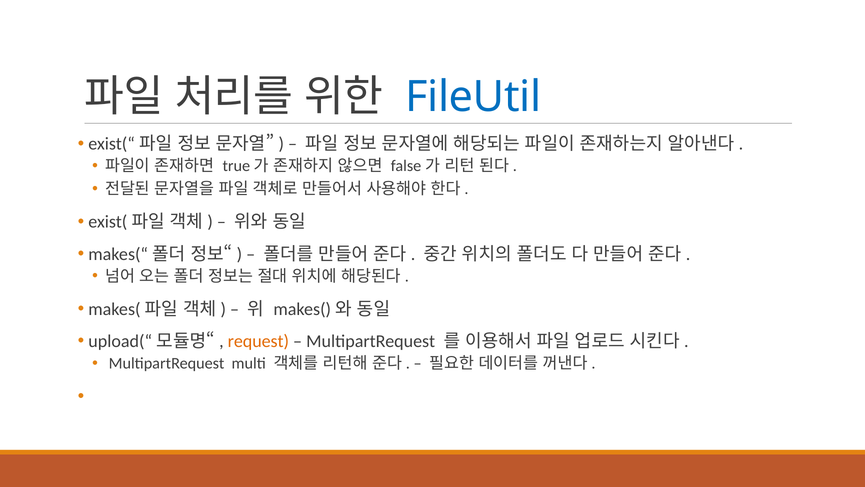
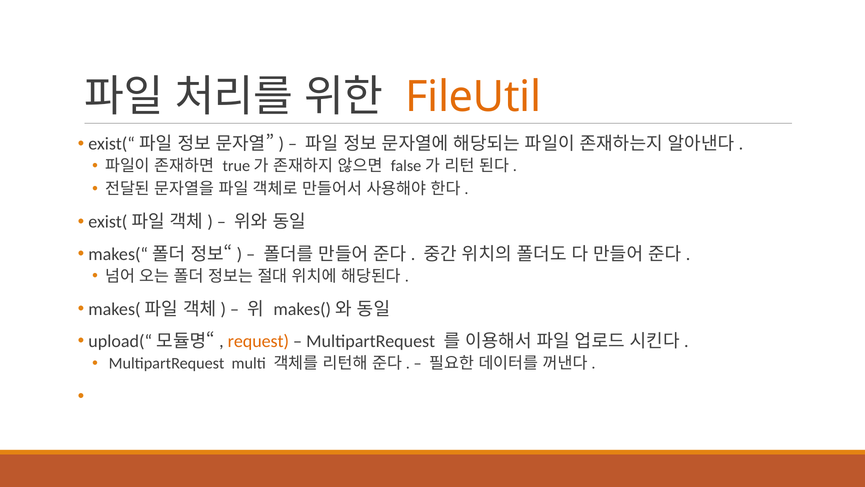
FileUtil colour: blue -> orange (473, 97)
